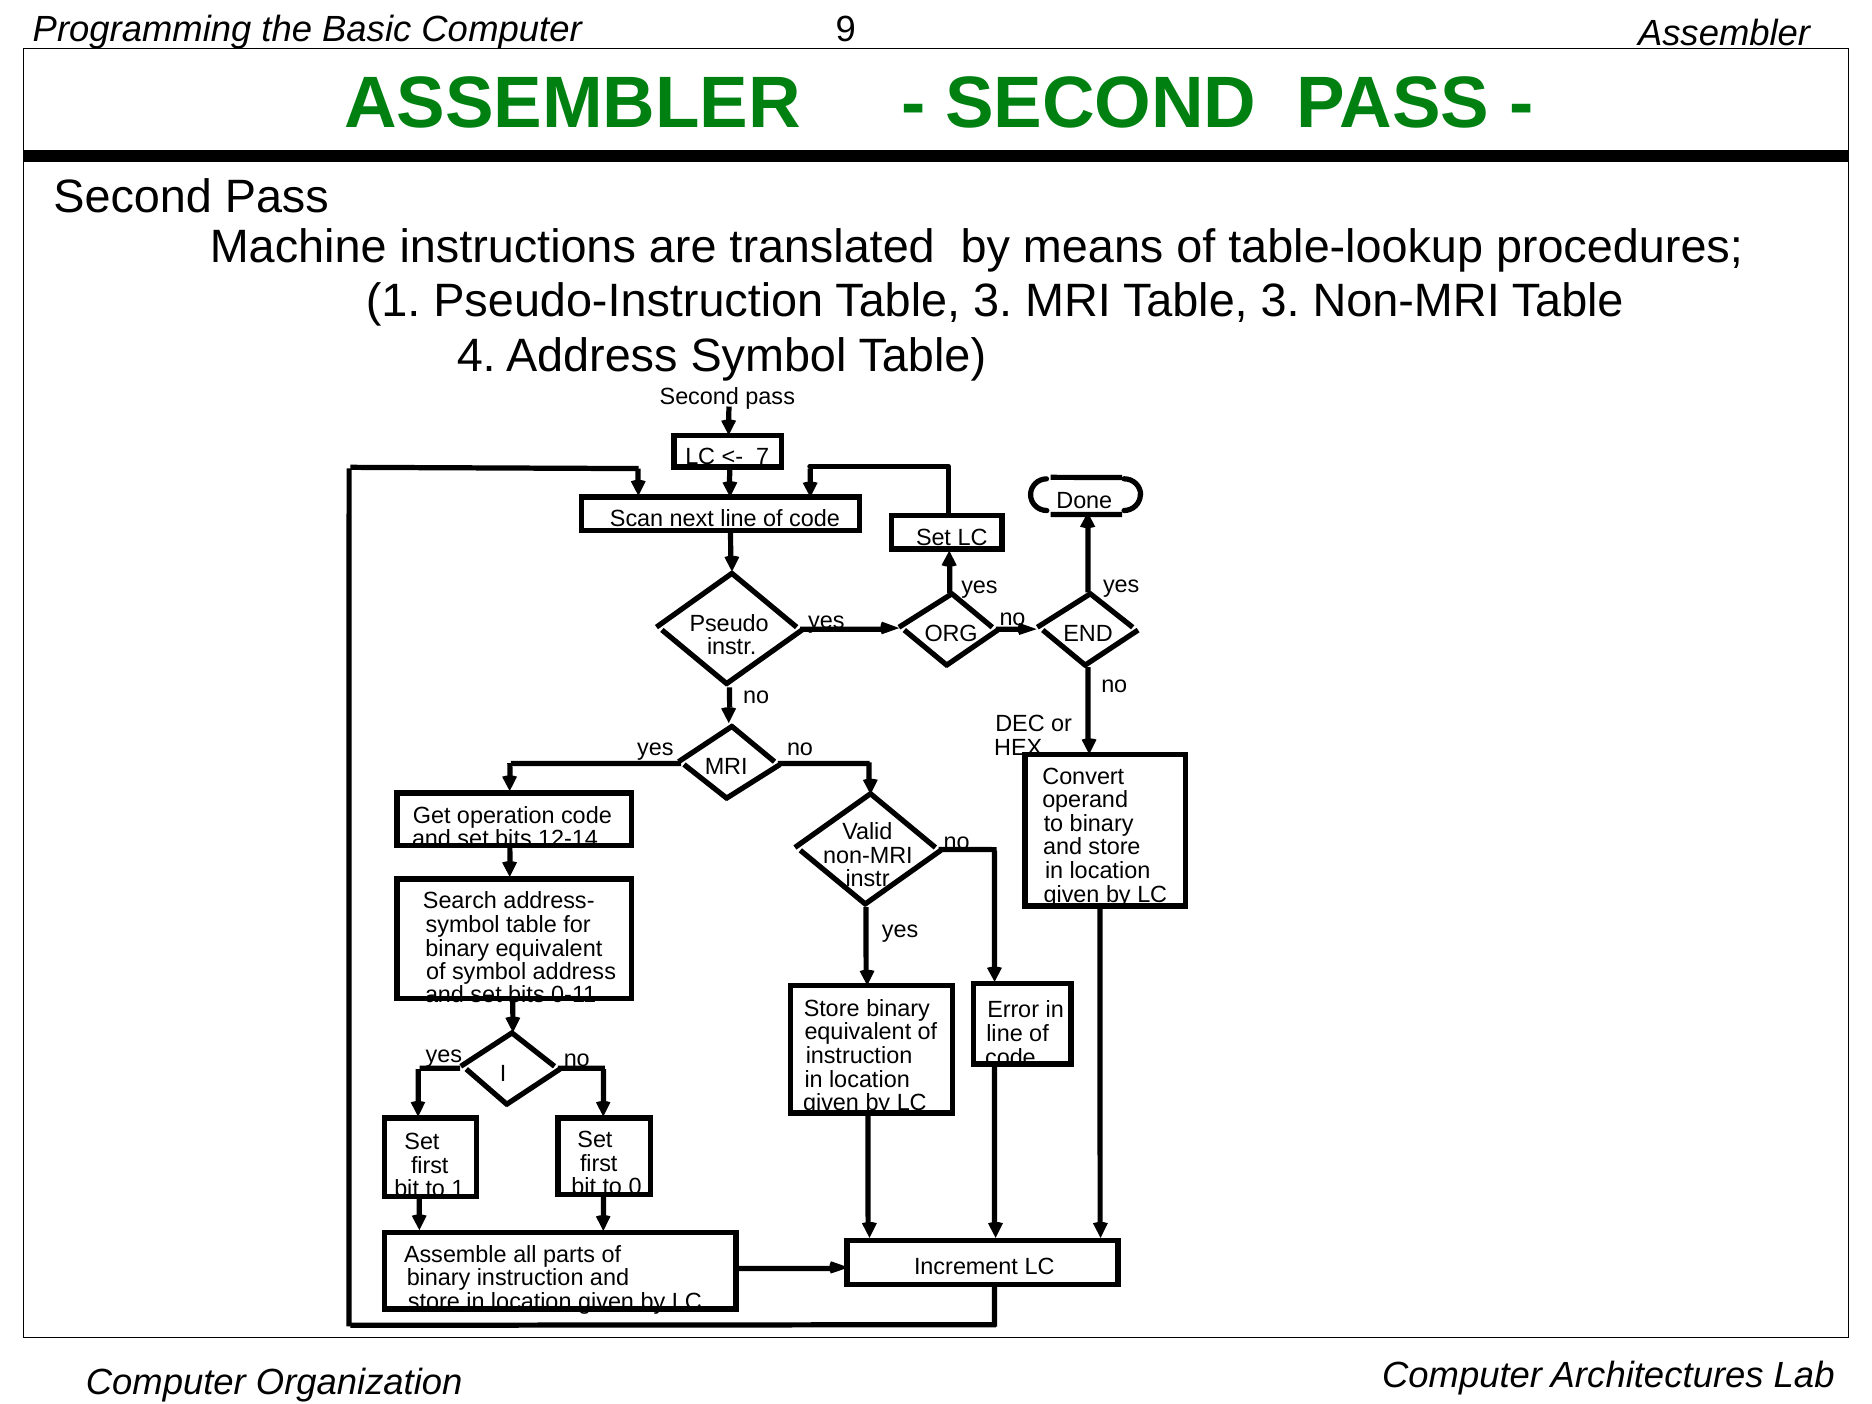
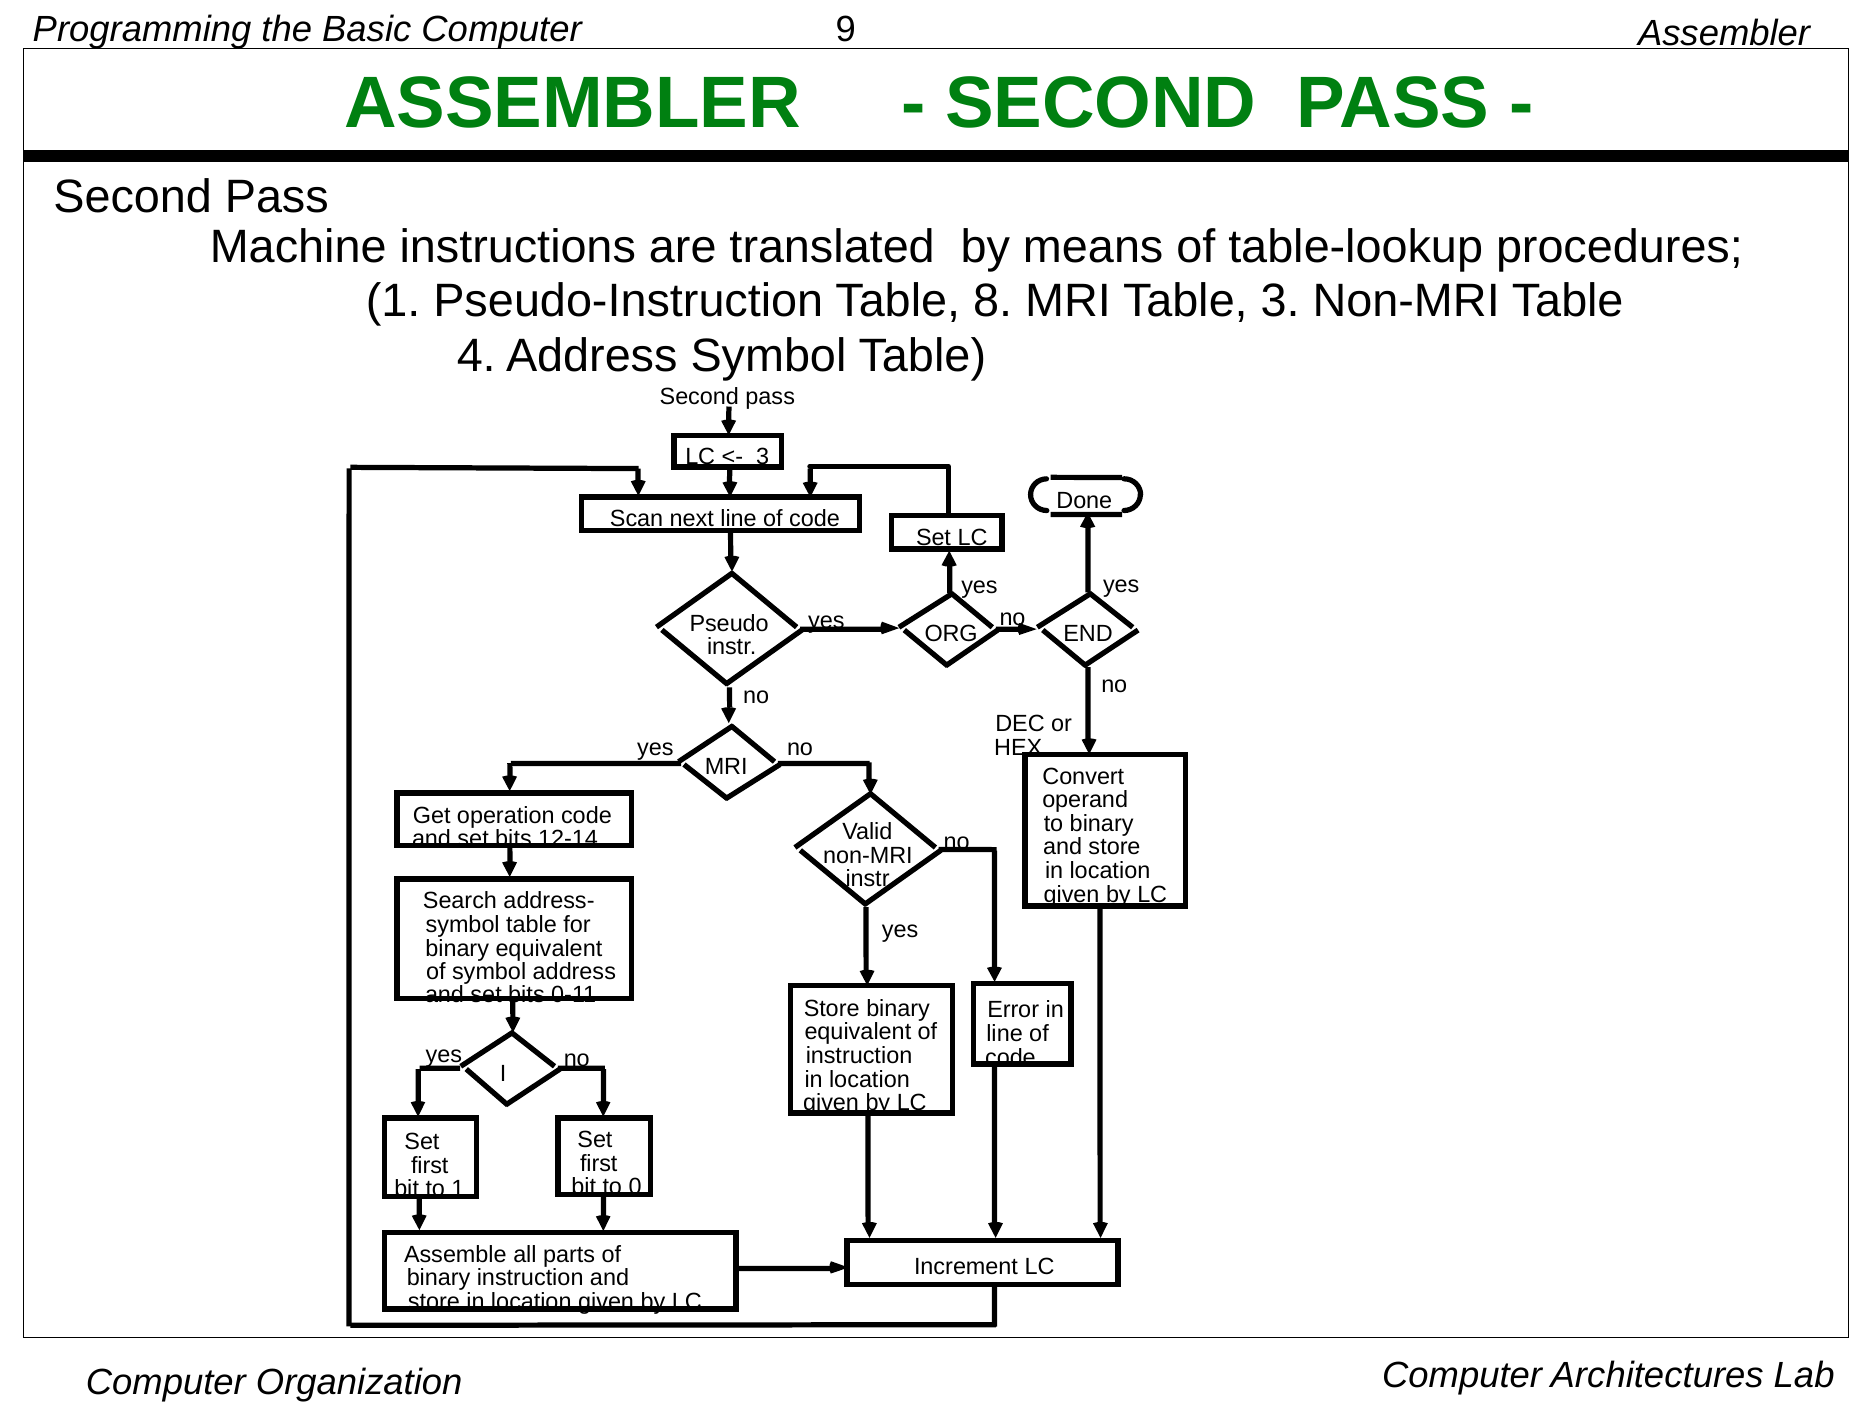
Pseudo-Instruction Table 3: 3 -> 8 (993, 301)
7: 7 -> 3 (763, 457)
